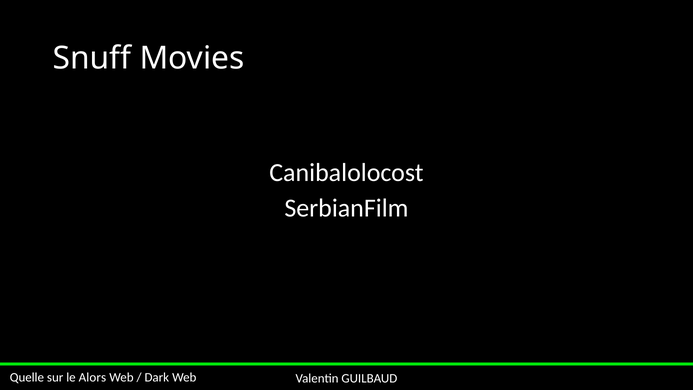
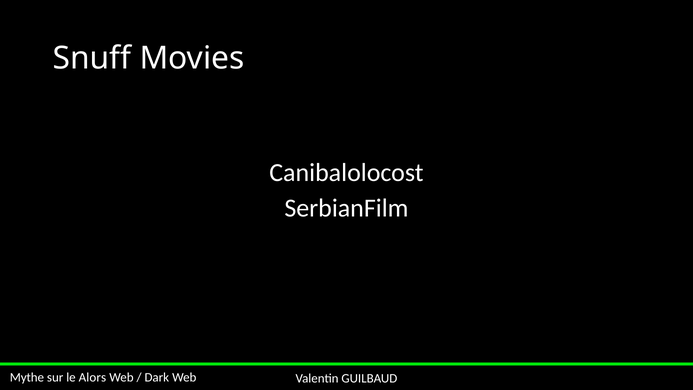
Quelle: Quelle -> Mythe (27, 377)
